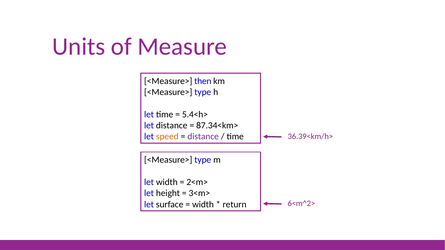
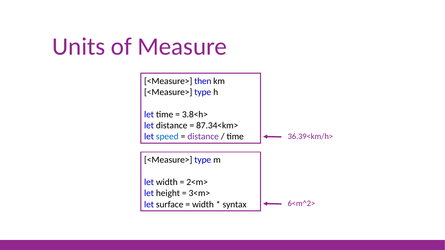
5.4<h>: 5.4<h> -> 3.8<h> (195, 114)
speed colour: orange -> blue (167, 137)
return: return -> syntax (235, 205)
